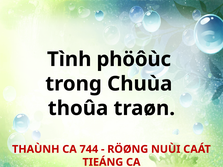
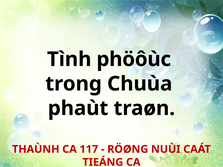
thoûa: thoûa -> phaùt (78, 108)
744: 744 -> 117 (89, 149)
